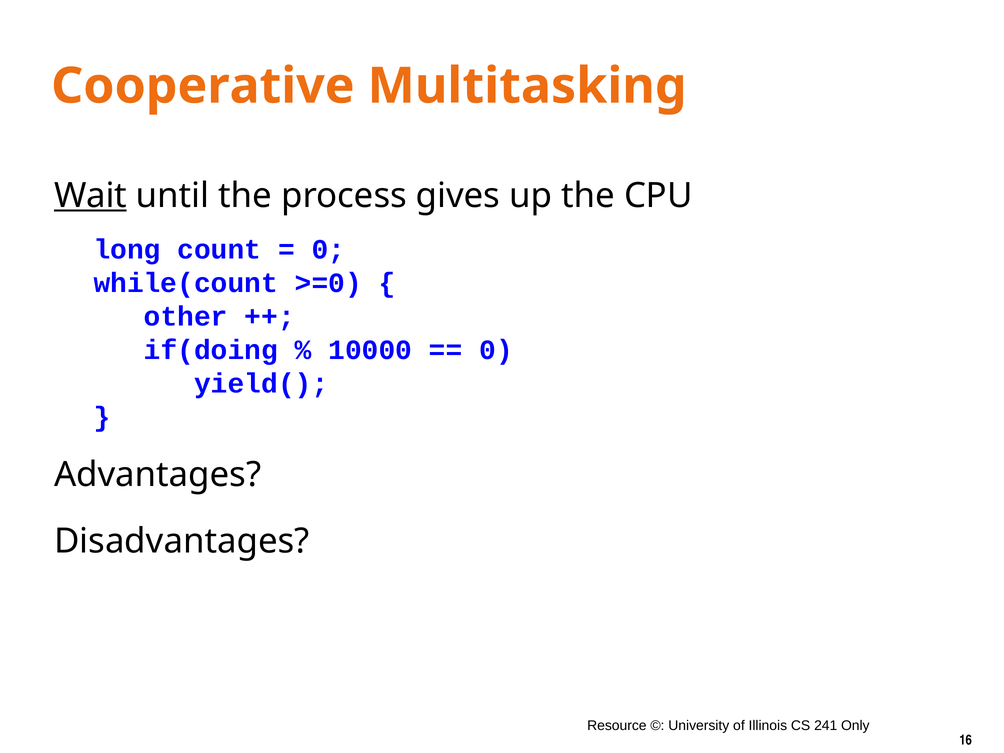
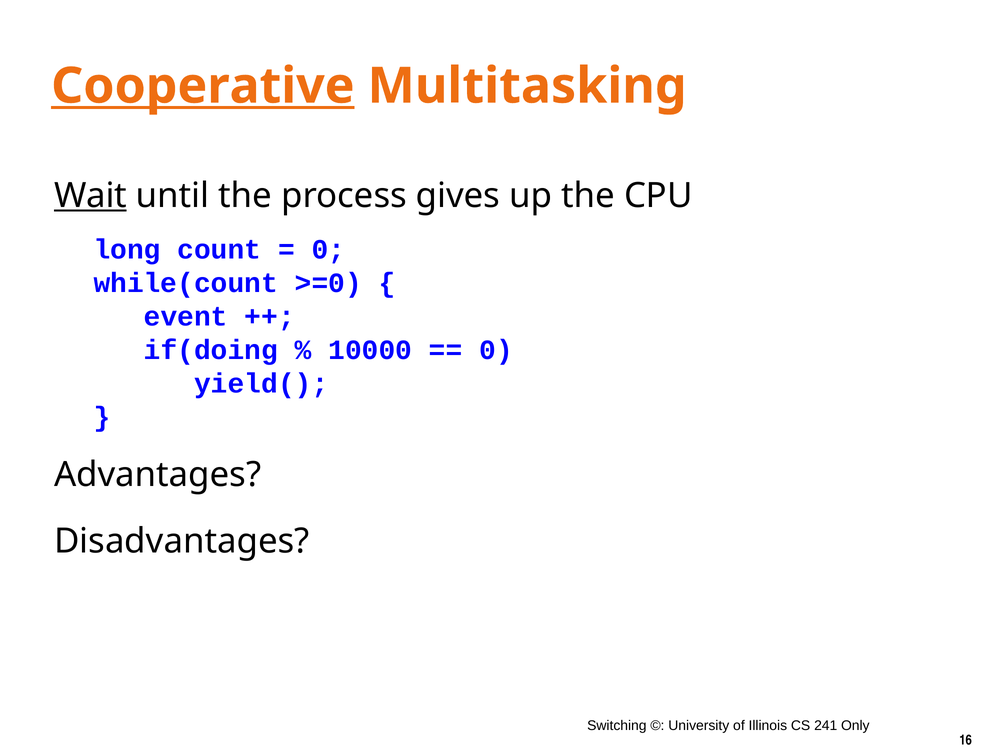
Cooperative underline: none -> present (203, 86)
other: other -> event (186, 316)
Resource: Resource -> Switching (617, 725)
